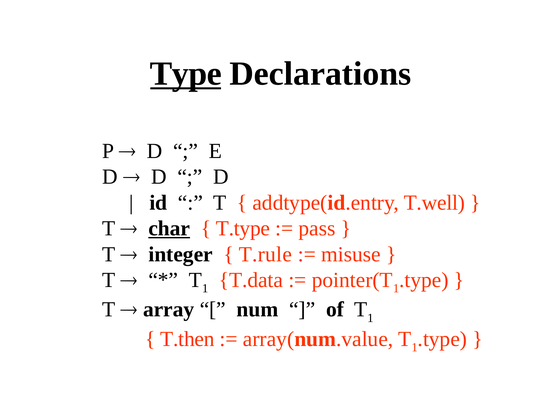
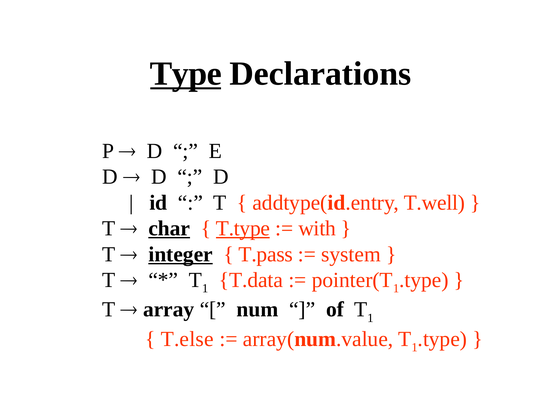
T.type underline: none -> present (243, 228)
pass: pass -> with (317, 228)
integer underline: none -> present (181, 254)
T.rule: T.rule -> T.pass (266, 254)
misuse: misuse -> system (351, 254)
T.then: T.then -> T.else (187, 339)
